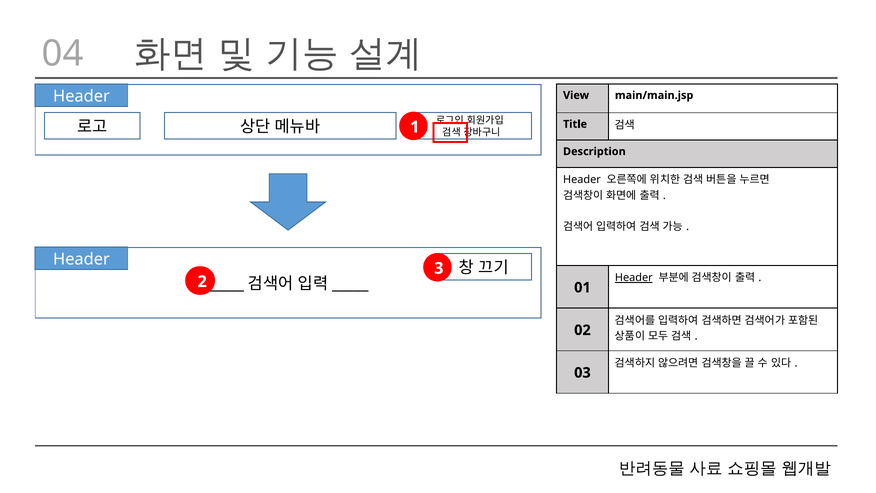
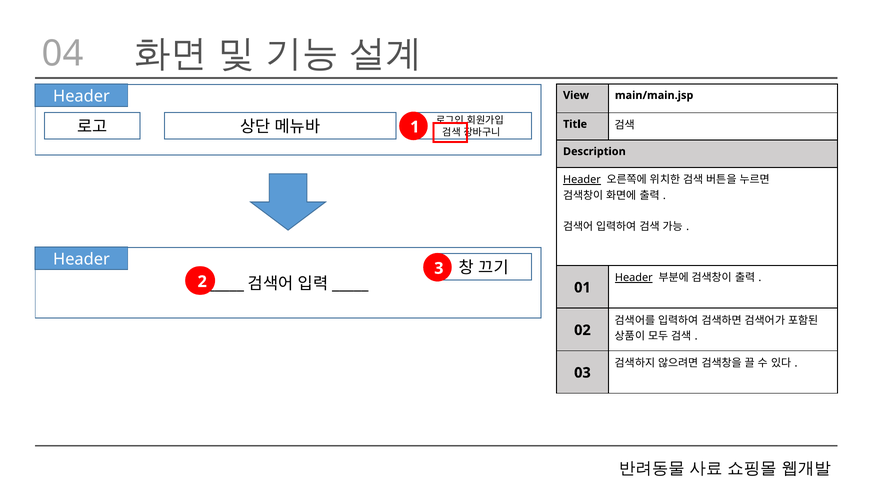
Header underline: none -> present (582, 180)
